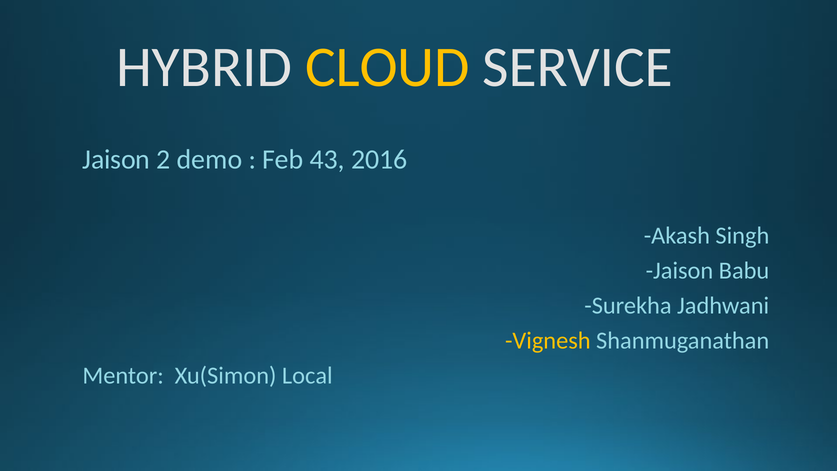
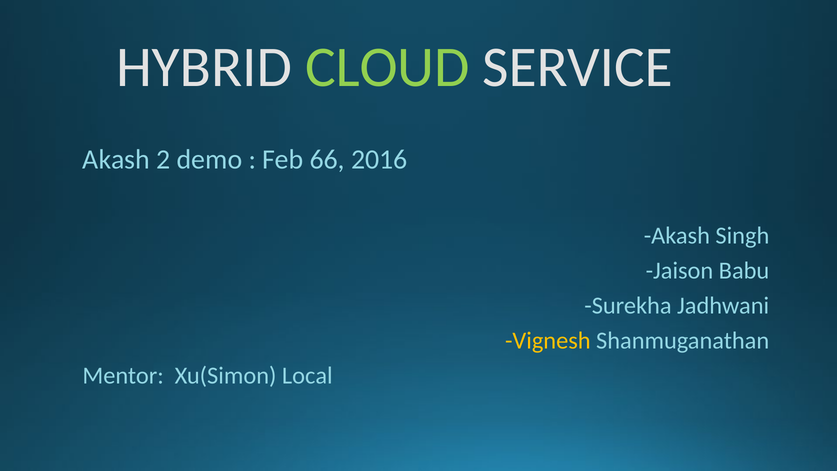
CLOUD colour: yellow -> light green (387, 67)
Jaison: Jaison -> Akash (116, 160)
43: 43 -> 66 (327, 160)
